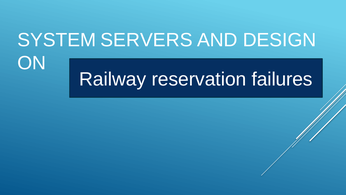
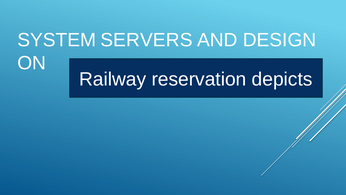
failures: failures -> depicts (282, 79)
